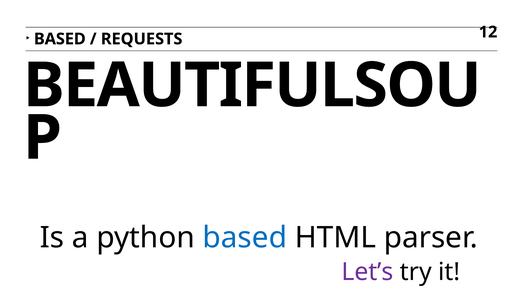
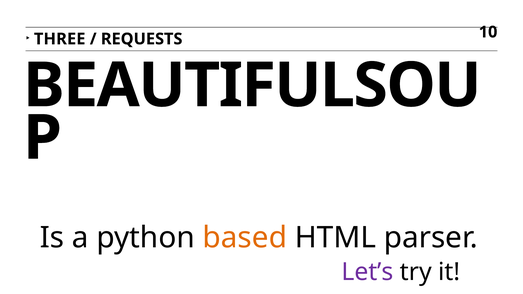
BASED: BASED -> THREE (60, 39)
12: 12 -> 10 (488, 32)
based colour: blue -> orange (245, 237)
